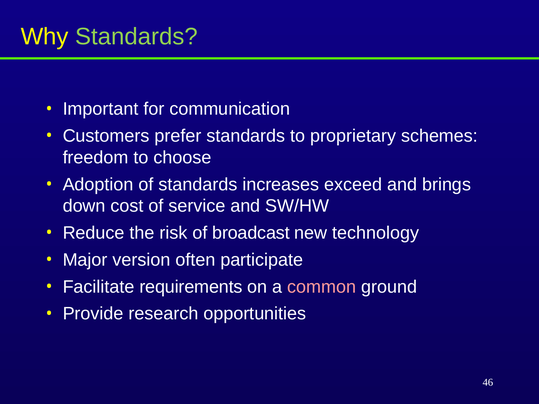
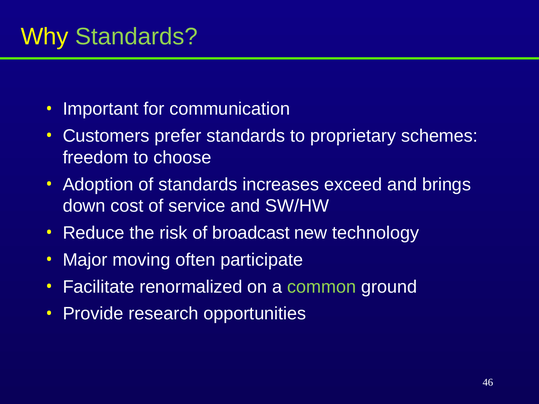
version: version -> moving (141, 260)
requirements: requirements -> renormalized (191, 287)
common colour: pink -> light green (322, 287)
